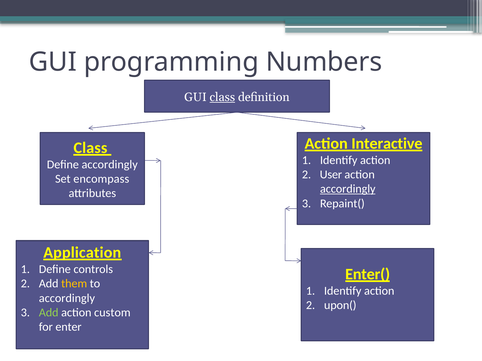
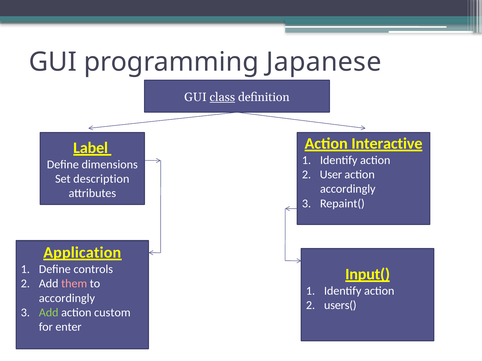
Numbers: Numbers -> Japanese (324, 62)
Class: Class -> Label (91, 148)
Define accordingly: accordingly -> dimensions (110, 165)
encompass: encompass -> description (101, 179)
accordingly underline: present -> none (348, 189)
Enter(: Enter( -> Input( (368, 275)
them colour: yellow -> pink (74, 284)
upon(: upon( -> users( (340, 306)
